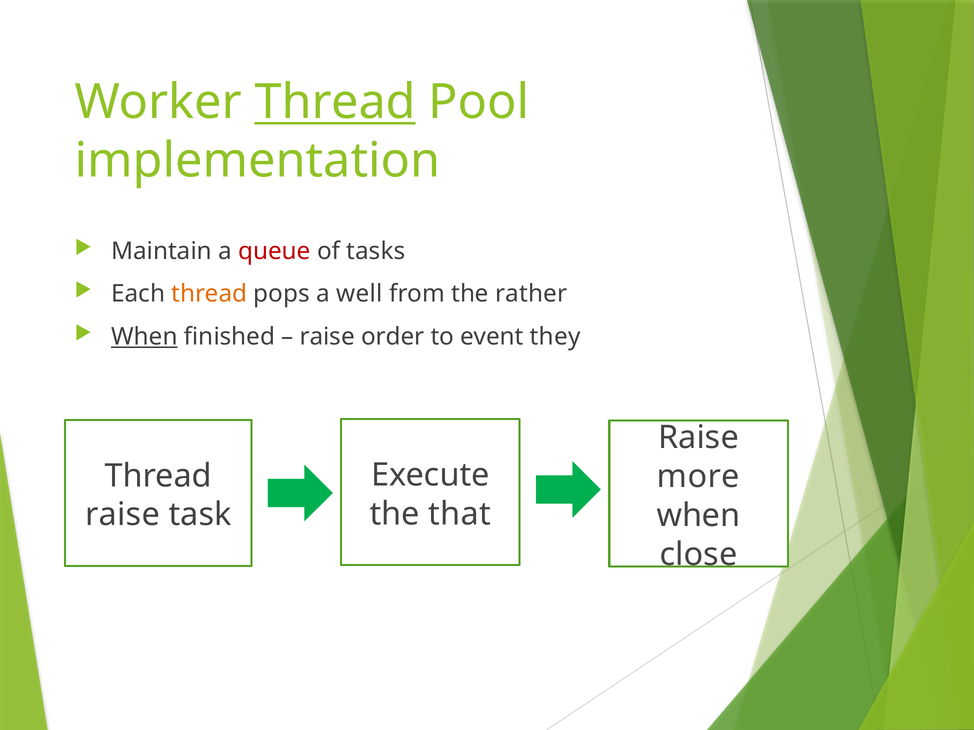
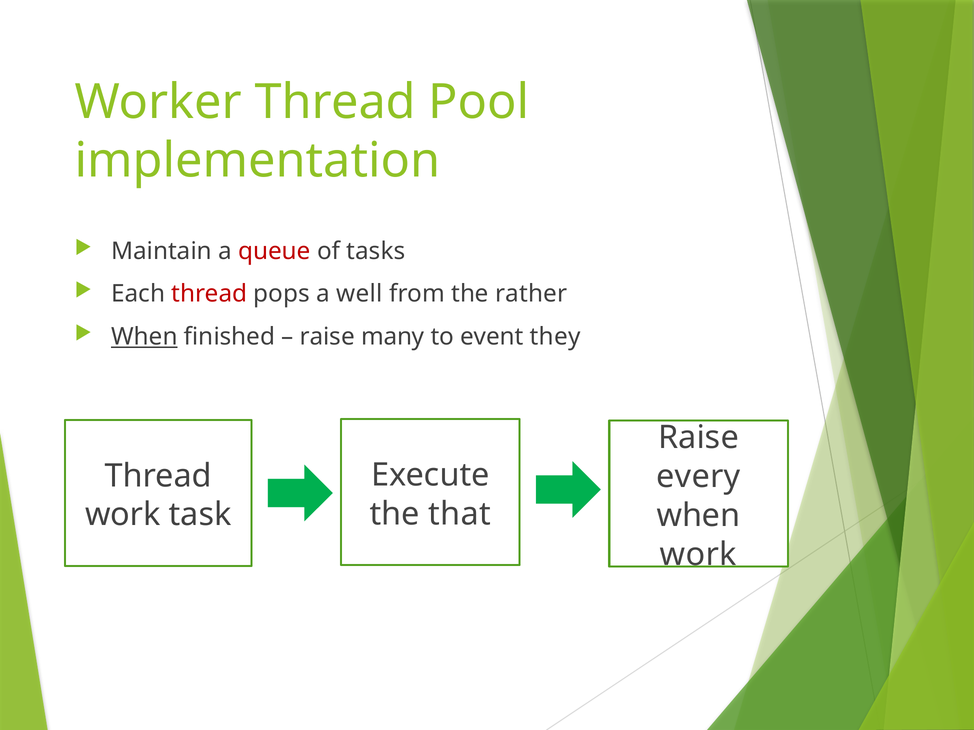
Thread underline: present -> none (335, 102)
thread colour: orange -> red (209, 294)
order: order -> many (393, 337)
more: more -> every (698, 477)
raise: raise -> work (123, 515)
close: close -> work (698, 555)
